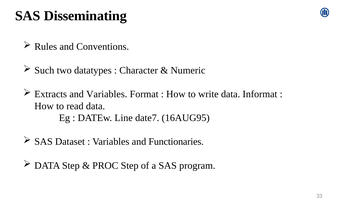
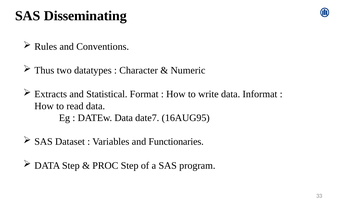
Such: Such -> Thus (44, 70)
and Variables: Variables -> Statistical (107, 94)
DATEw Line: Line -> Data (124, 118)
